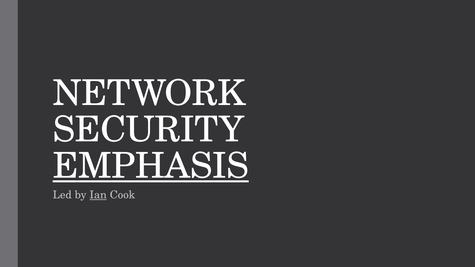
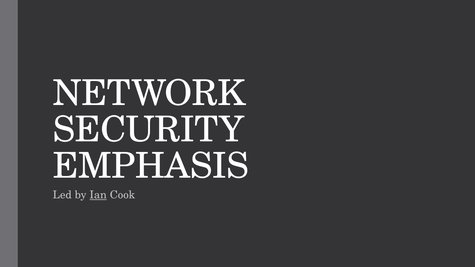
EMPHASIS underline: present -> none (151, 166)
